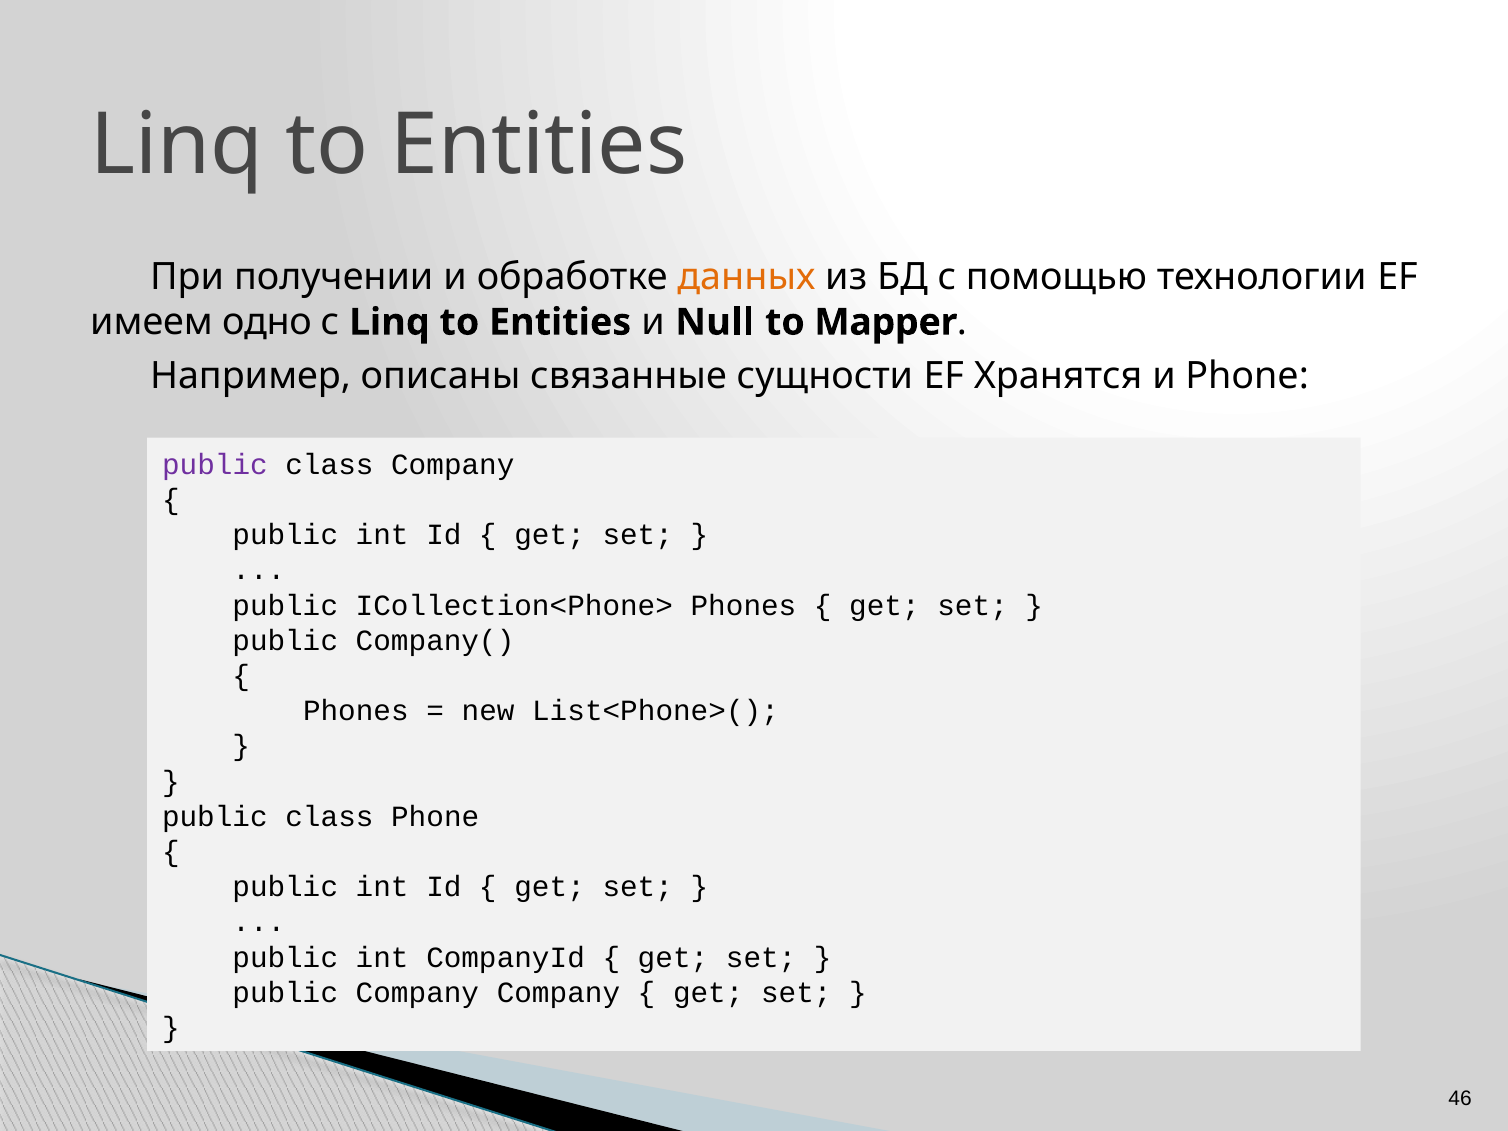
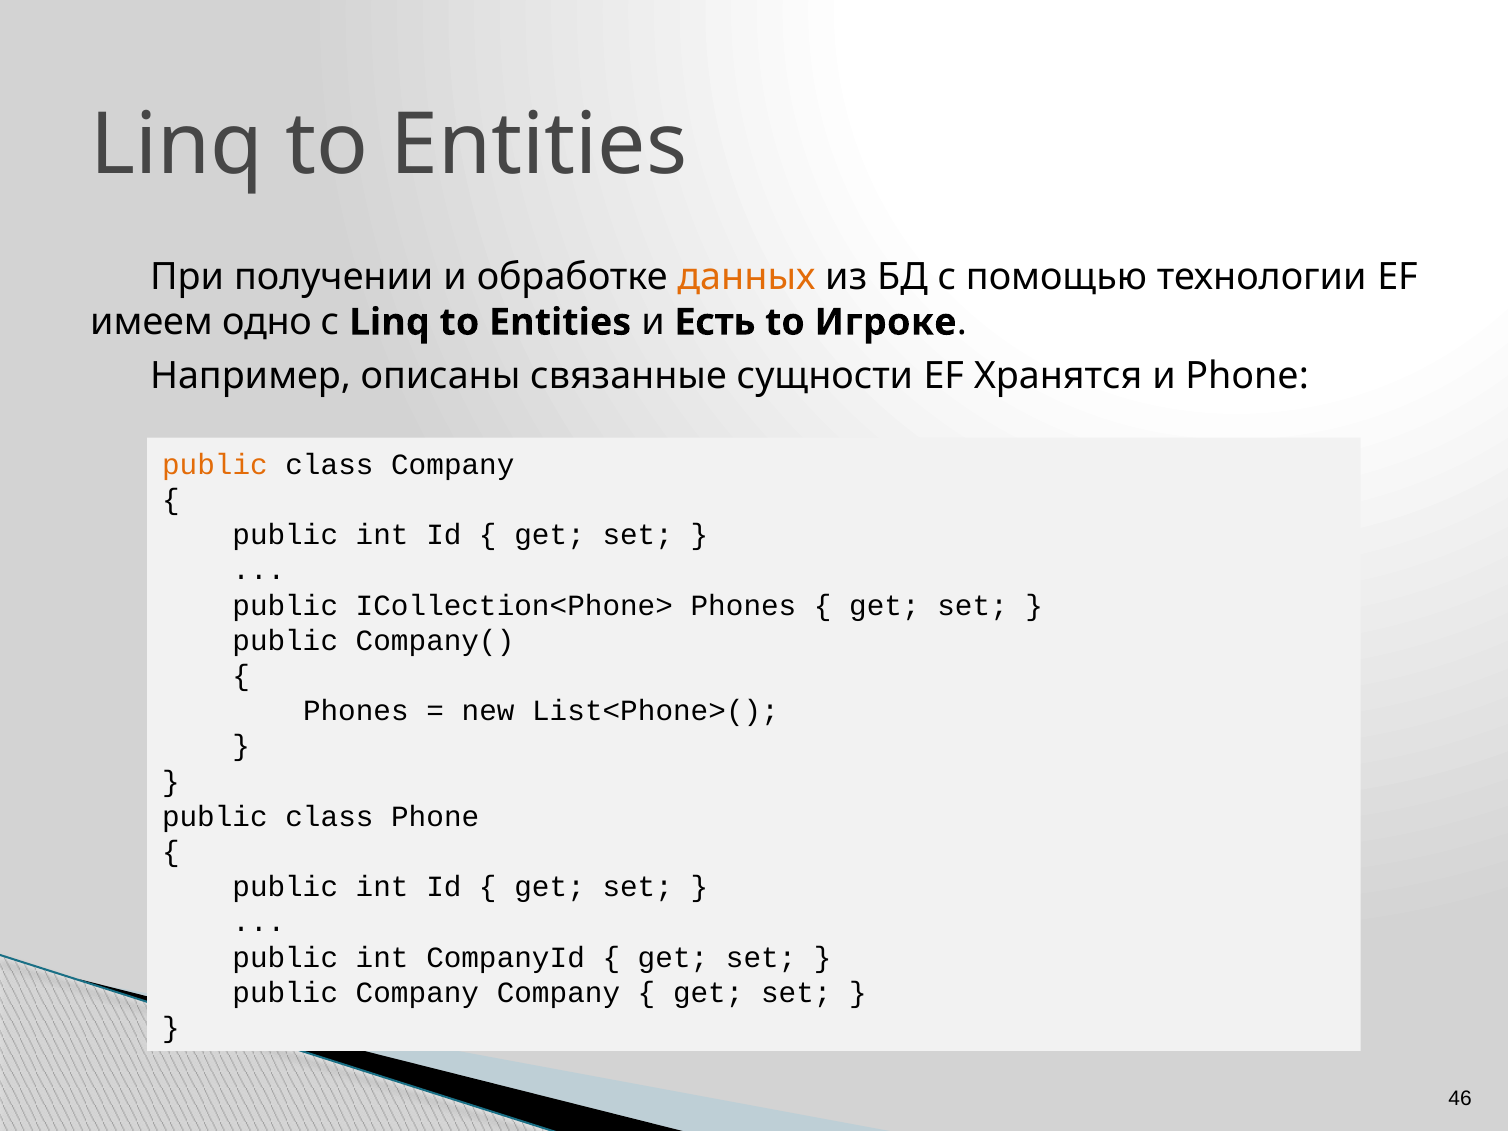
Null: Null -> Есть (715, 322)
Mapper: Mapper -> Игроке (885, 322)
public colour: purple -> orange (215, 465)
